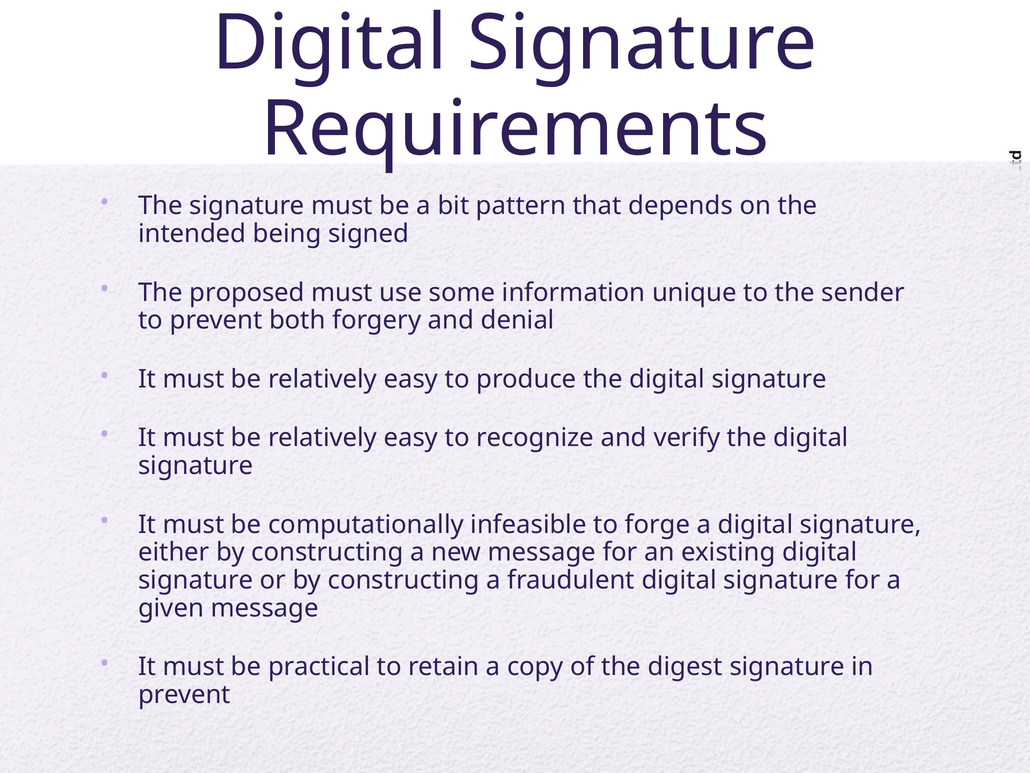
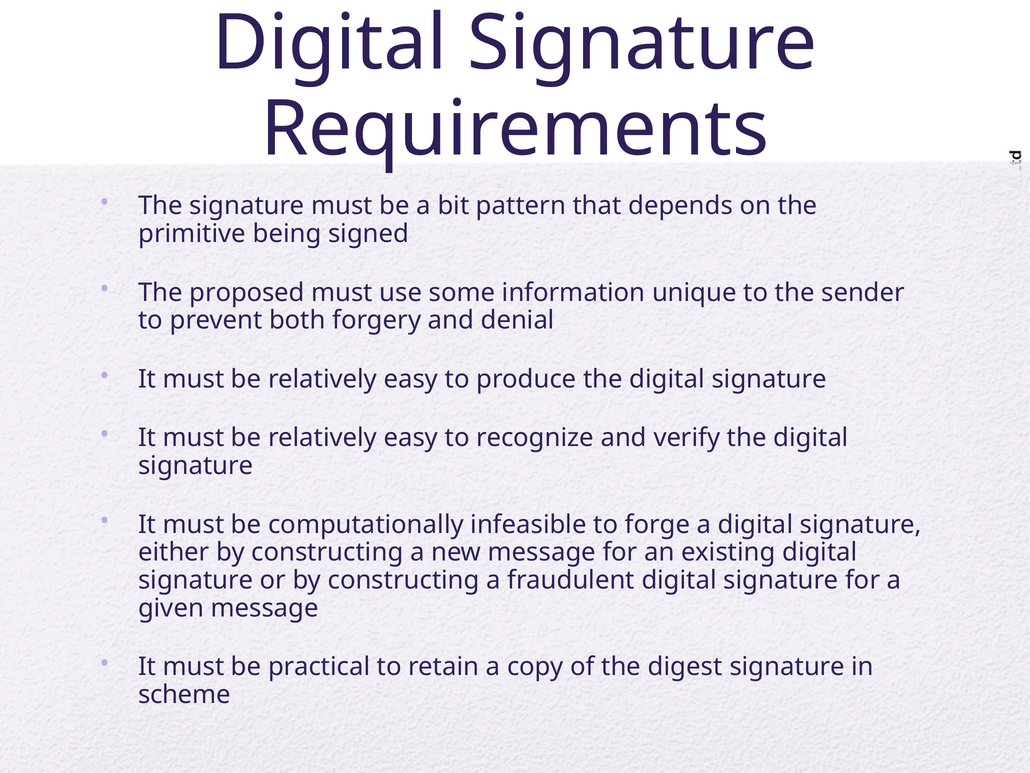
intended: intended -> primitive (192, 234)
prevent: prevent -> scheme (184, 694)
